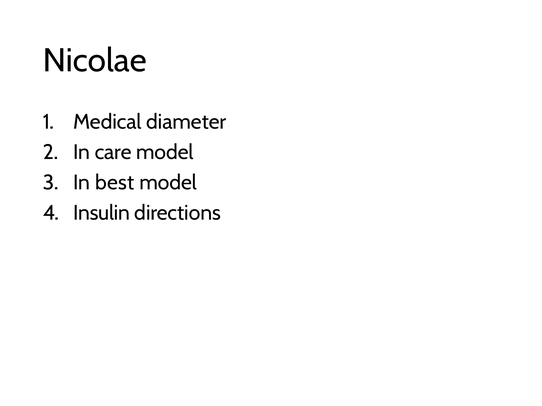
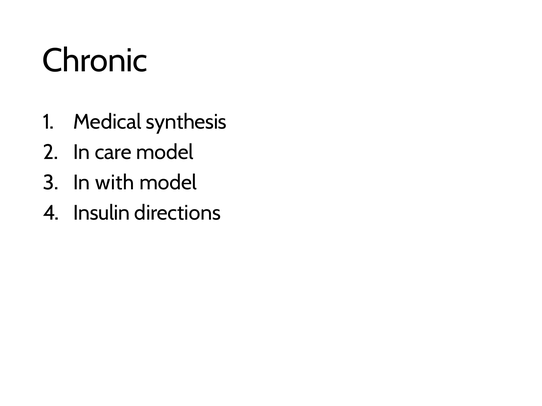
Nicolae: Nicolae -> Chronic (95, 61)
diameter: diameter -> synthesis (186, 122)
best: best -> with (115, 183)
